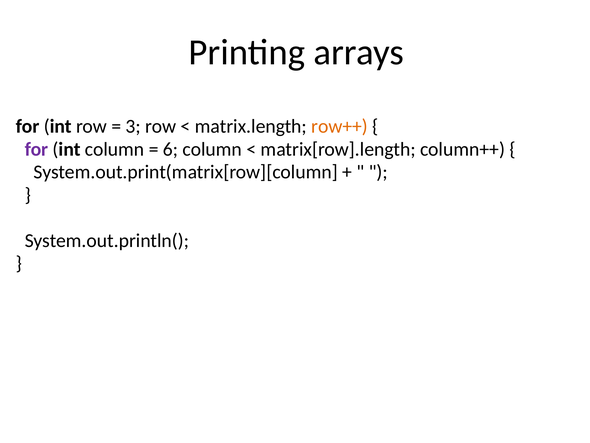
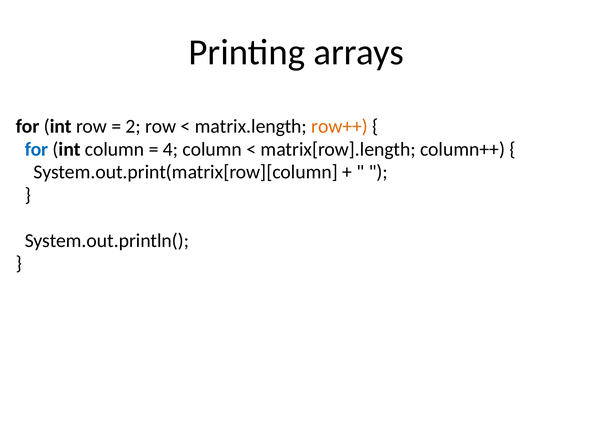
3: 3 -> 2 (133, 126)
for colour: purple -> blue (37, 149)
6: 6 -> 4 (171, 149)
